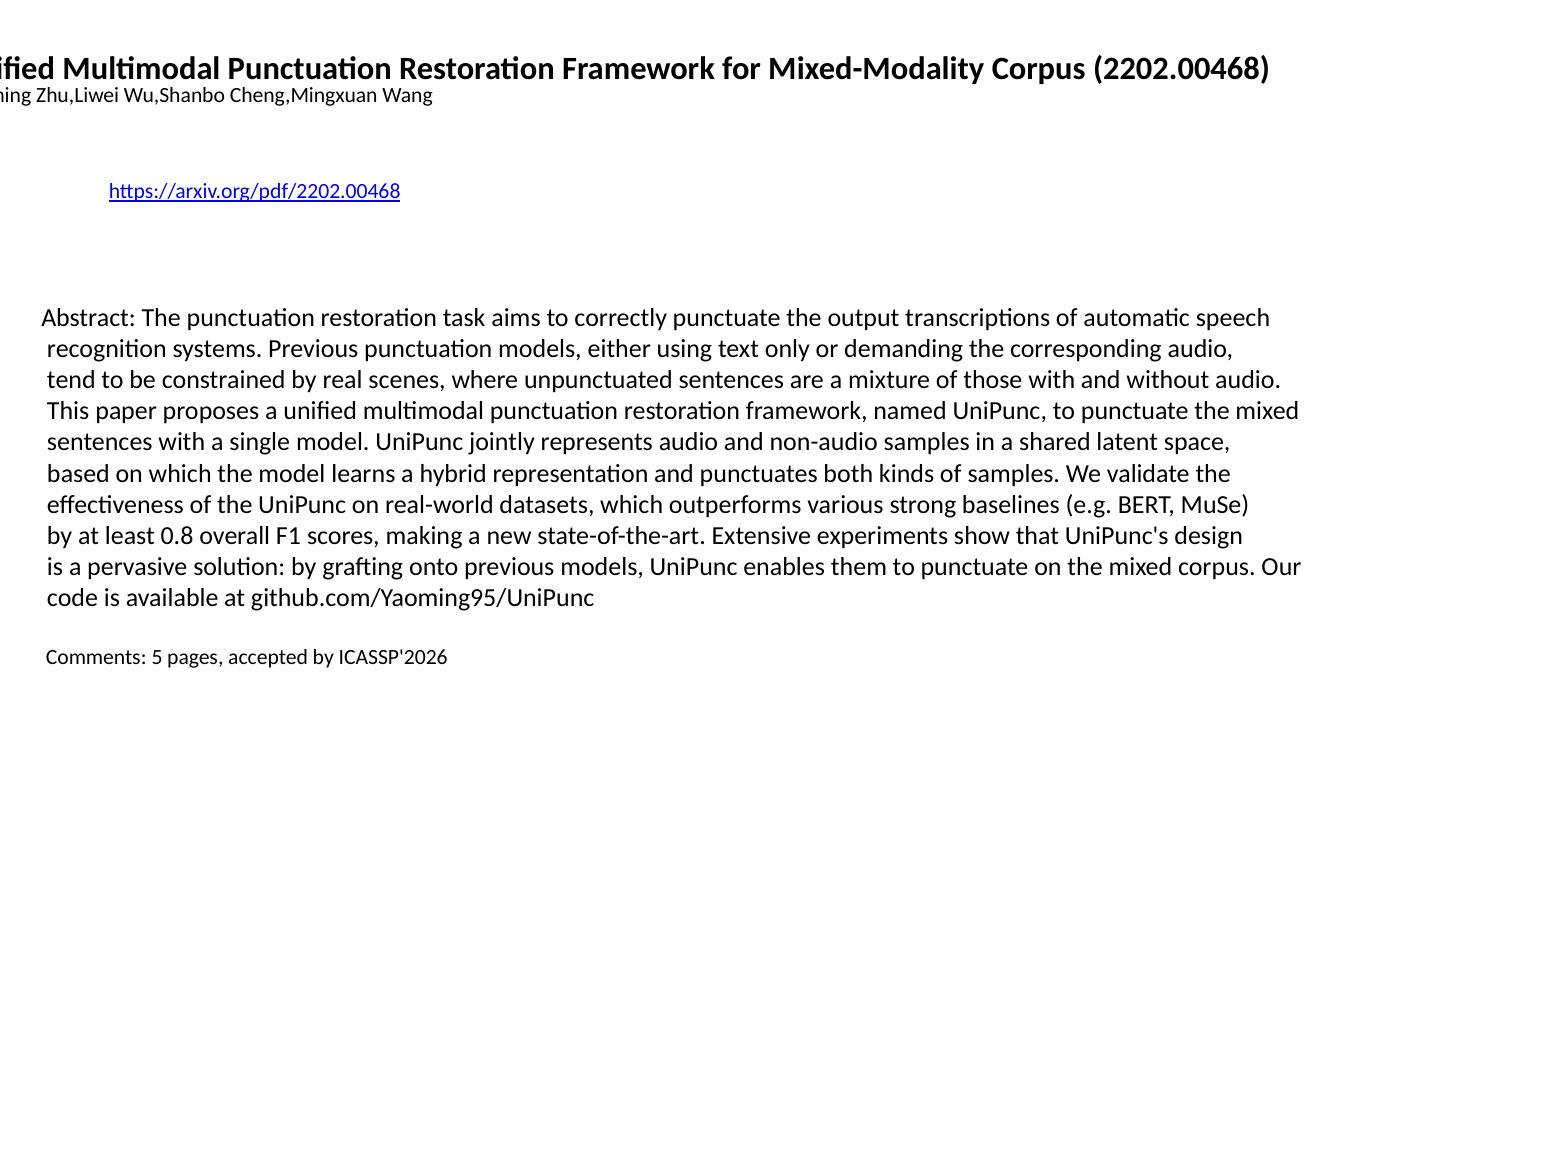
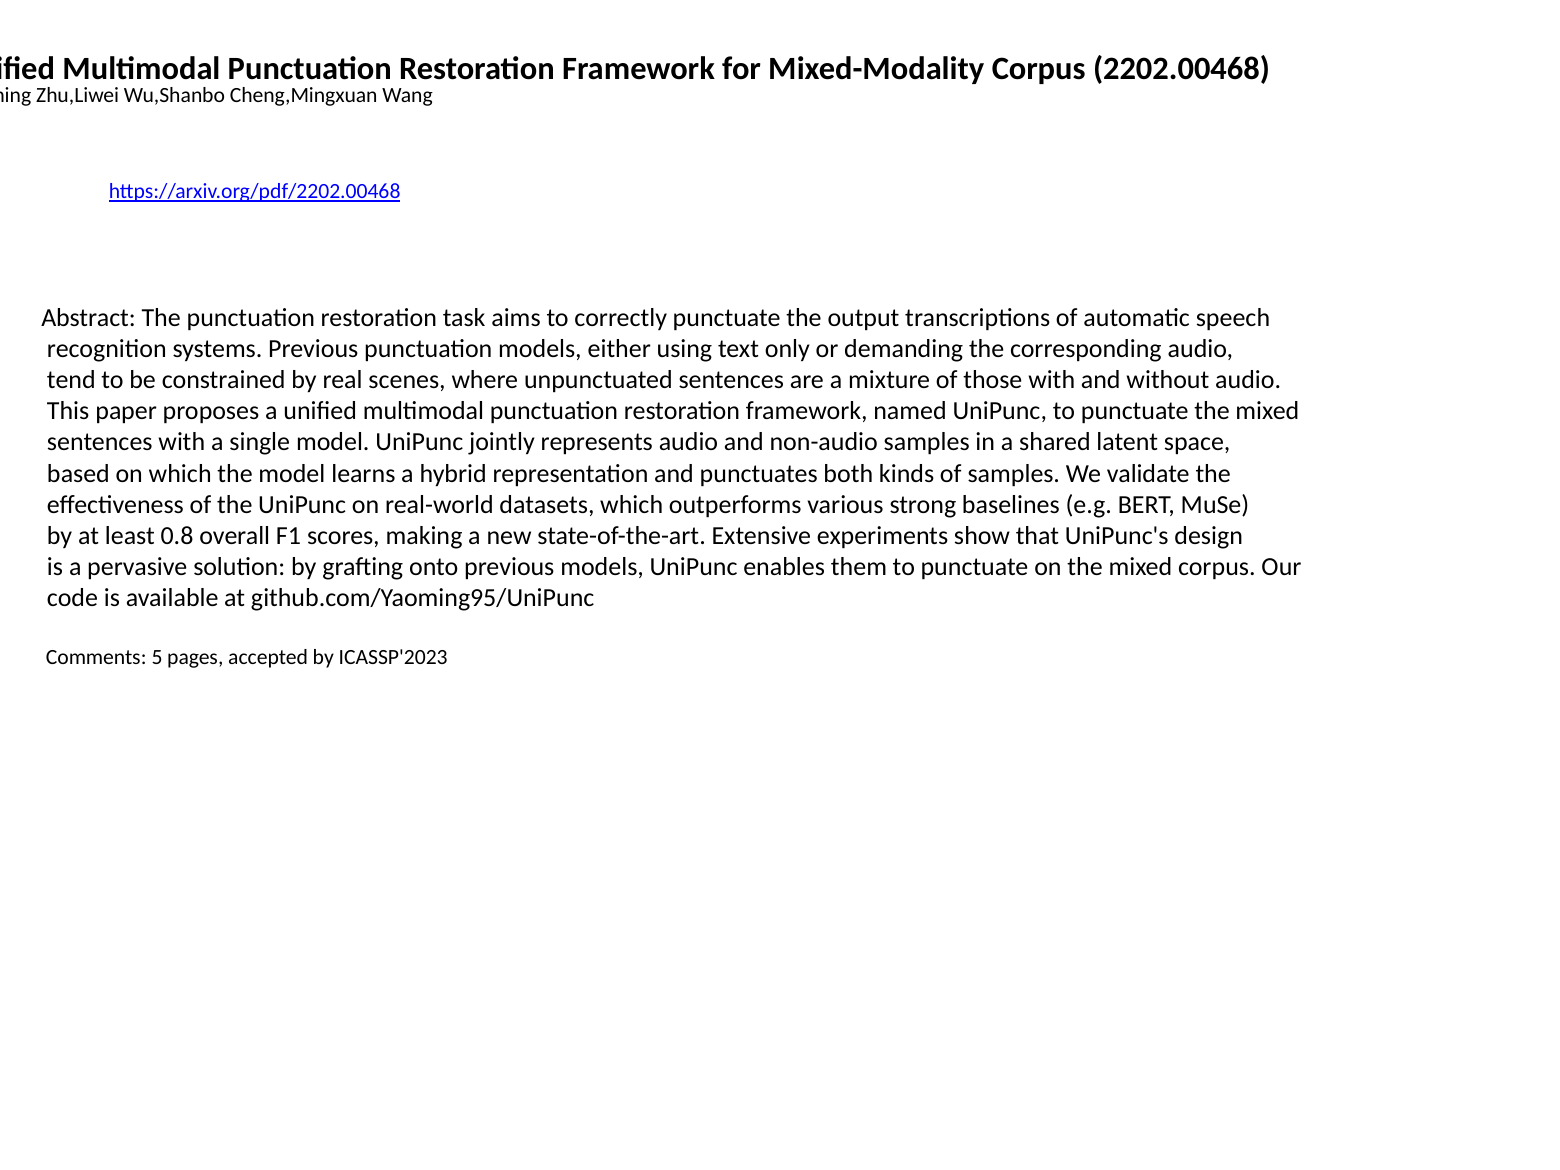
ICASSP'2026: ICASSP'2026 -> ICASSP'2023 (393, 658)
